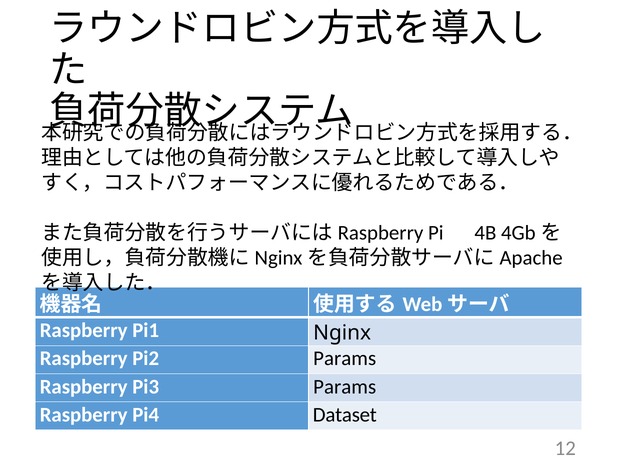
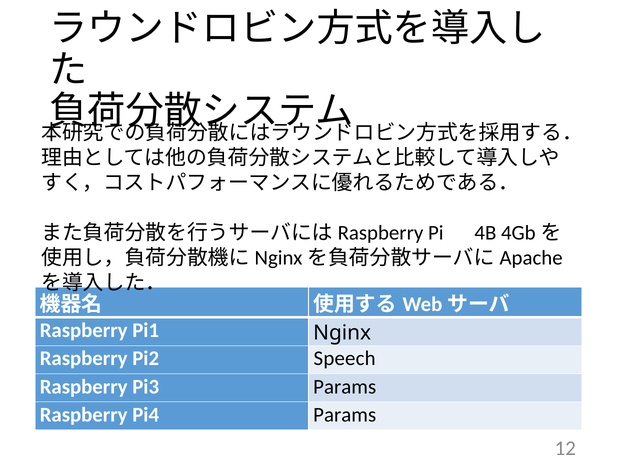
Pi2 Params: Params -> Speech (345, 358)
Pi4 Dataset: Dataset -> Params (345, 415)
